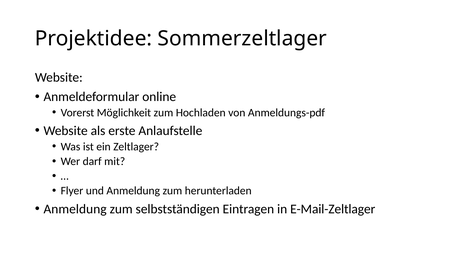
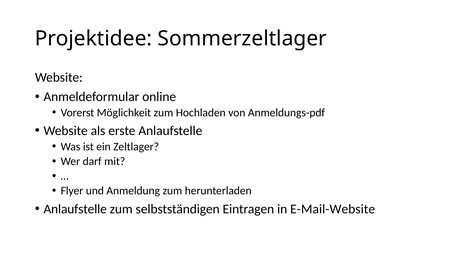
Anmeldung: Anmeldung -> Anlaufstelle (75, 209)
E-Mail-Zeltlager: E-Mail-Zeltlager -> E-Mail-Website (333, 209)
